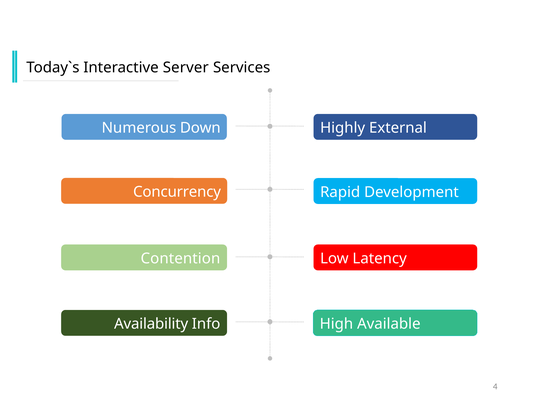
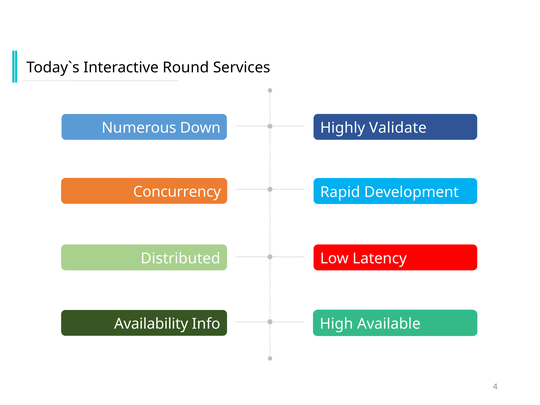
Server: Server -> Round (186, 68)
External: External -> Validate (398, 128)
Contention: Contention -> Distributed (180, 258)
